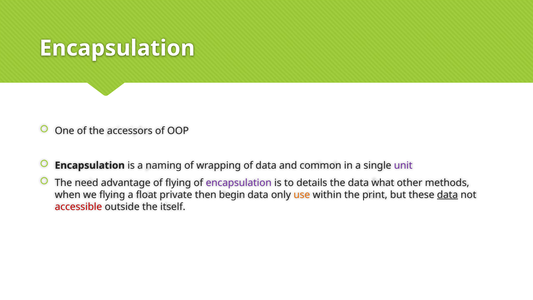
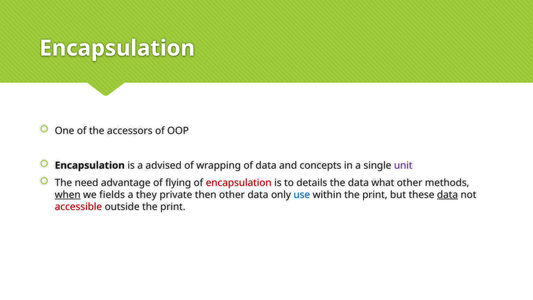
naming: naming -> advised (164, 165)
common: common -> concepts (321, 165)
encapsulation colour: purple -> red (239, 183)
when underline: none -> present (68, 195)
we flying: flying -> fields (112, 195)
float: float -> they (146, 195)
then begin: begin -> other (232, 195)
use colour: orange -> blue (302, 195)
outside the itself: itself -> print (173, 207)
